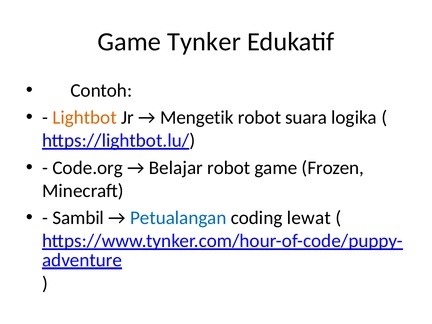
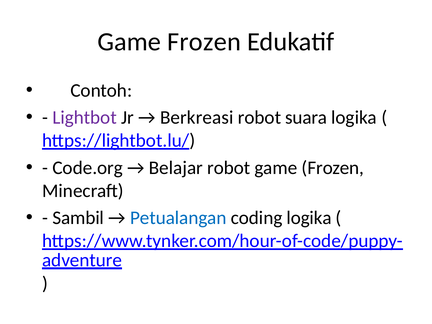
Tynker: Tynker -> Frozen (204, 42)
Lightbot colour: orange -> purple (85, 118)
Mengetik: Mengetik -> Berkreasi (197, 118)
coding lewat: lewat -> logika (309, 218)
